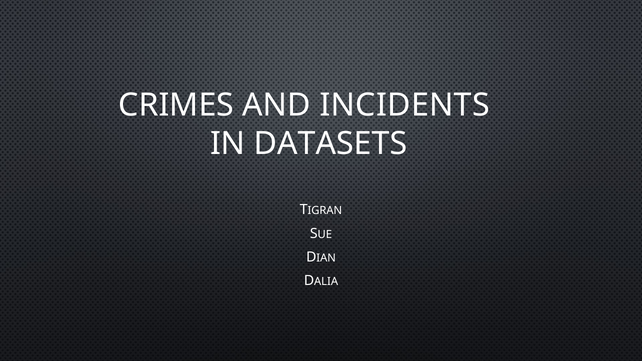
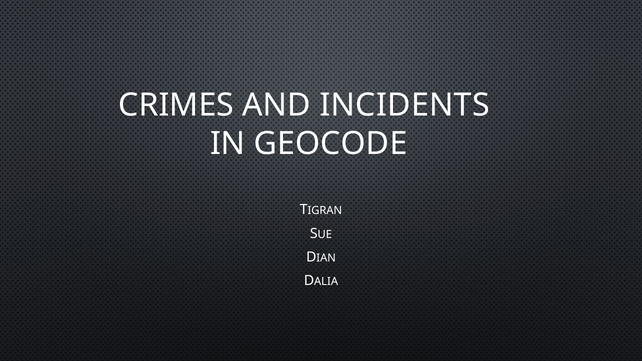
DATASETS: DATASETS -> GEOCODE (330, 144)
